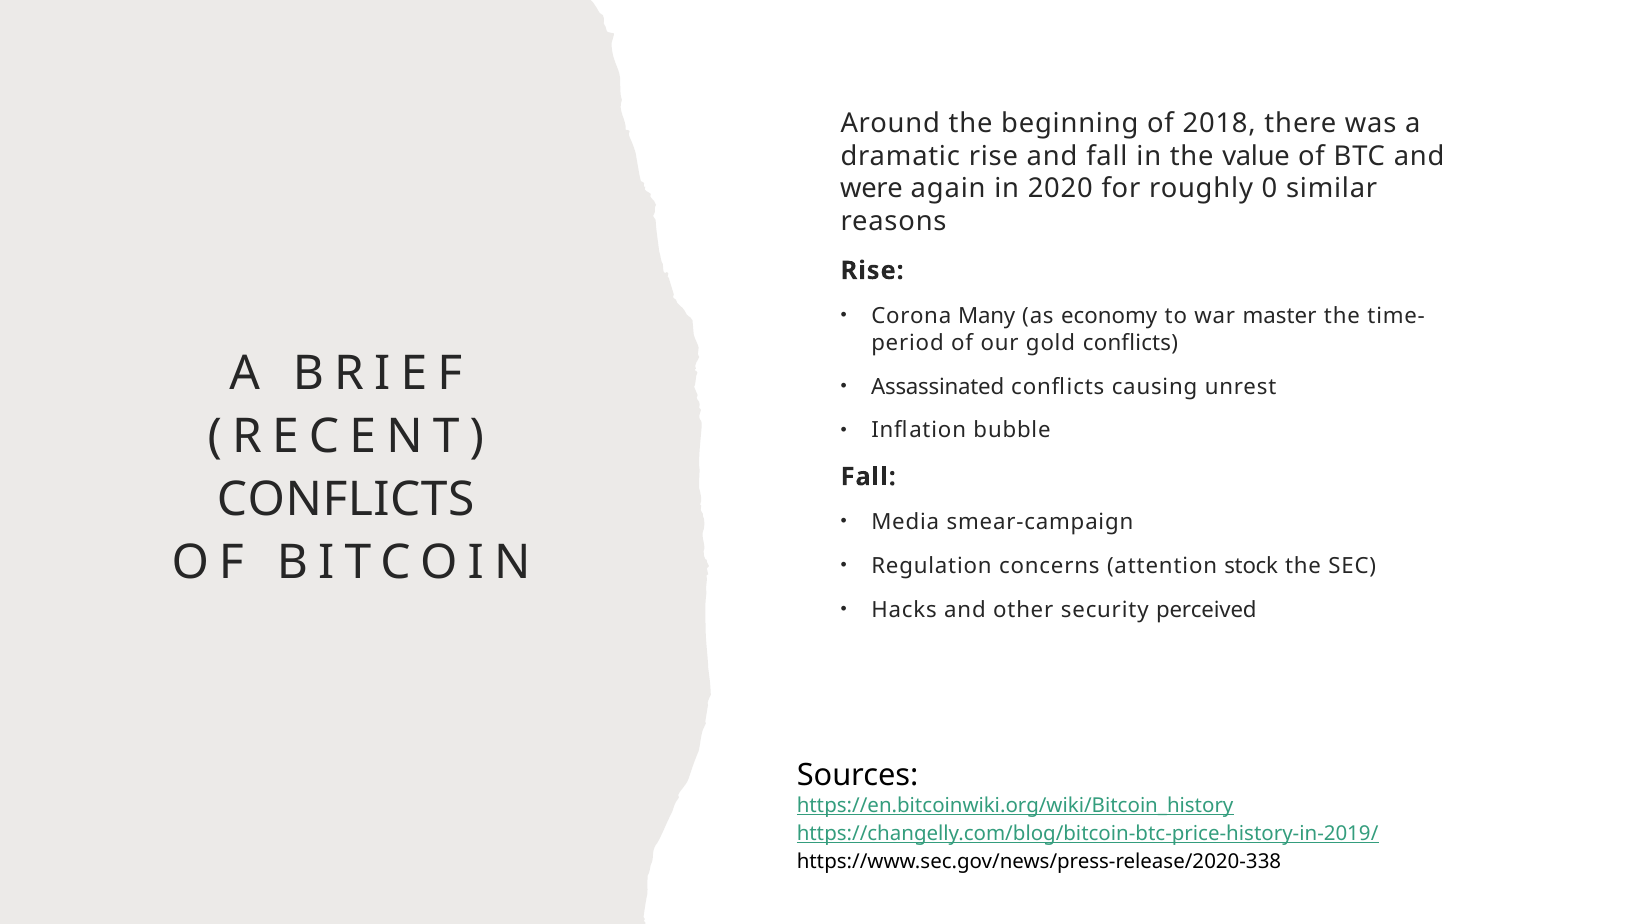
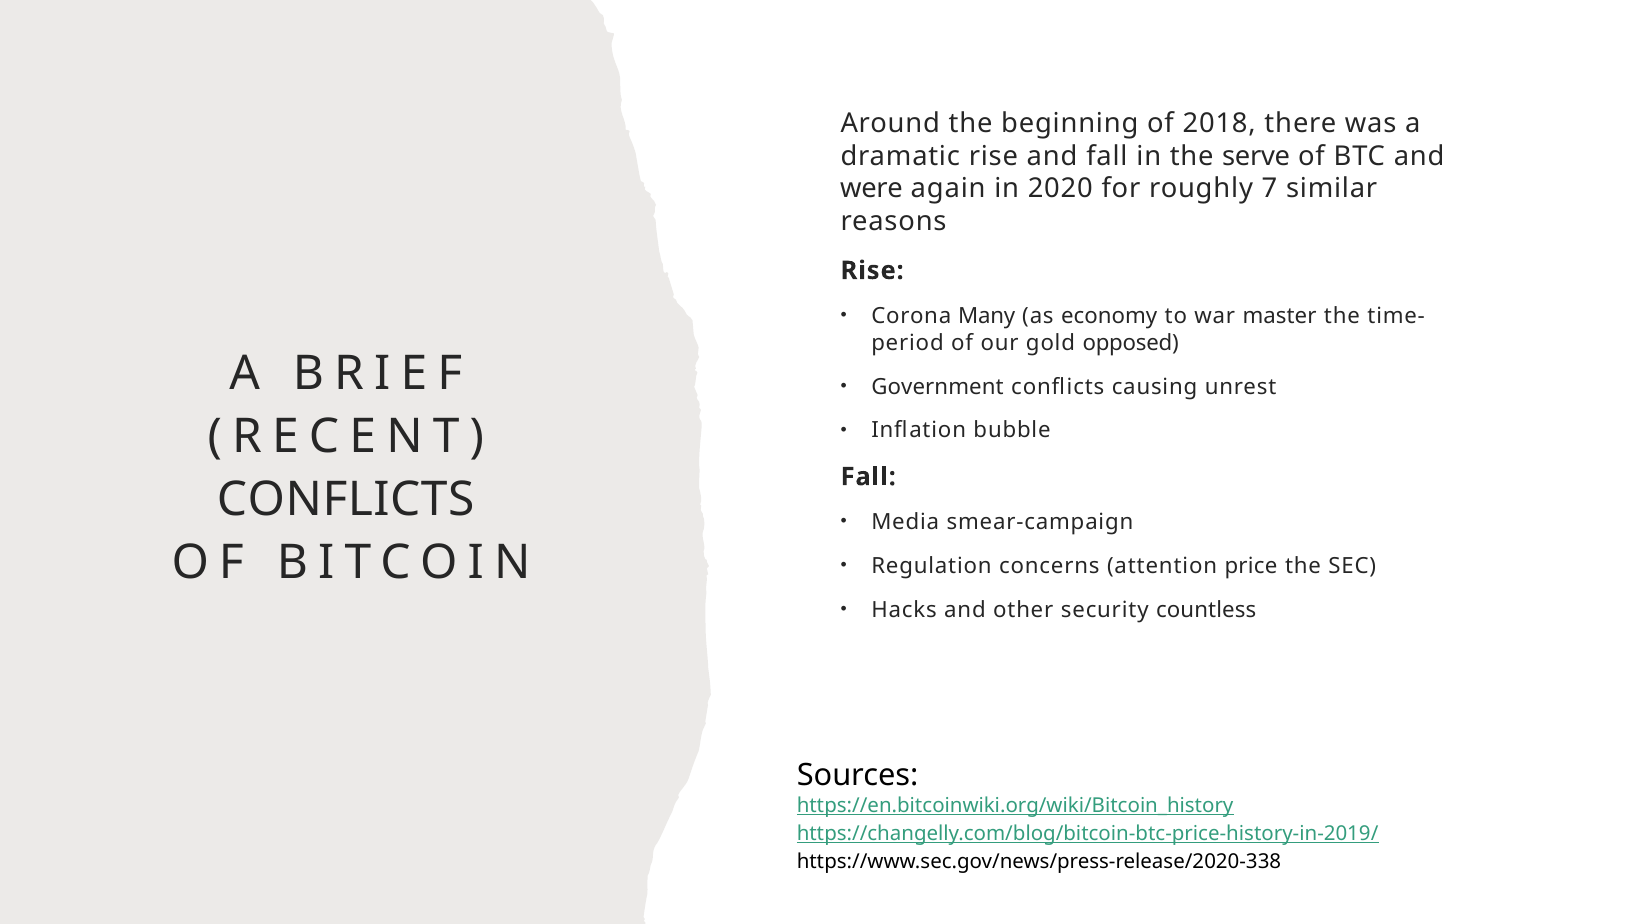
value: value -> serve (1256, 156)
0: 0 -> 7 (1269, 189)
gold conflicts: conflicts -> opposed (1131, 343)
Assassinated: Assassinated -> Government (938, 387)
stock: stock -> price (1251, 566)
perceived: perceived -> countless (1206, 610)
